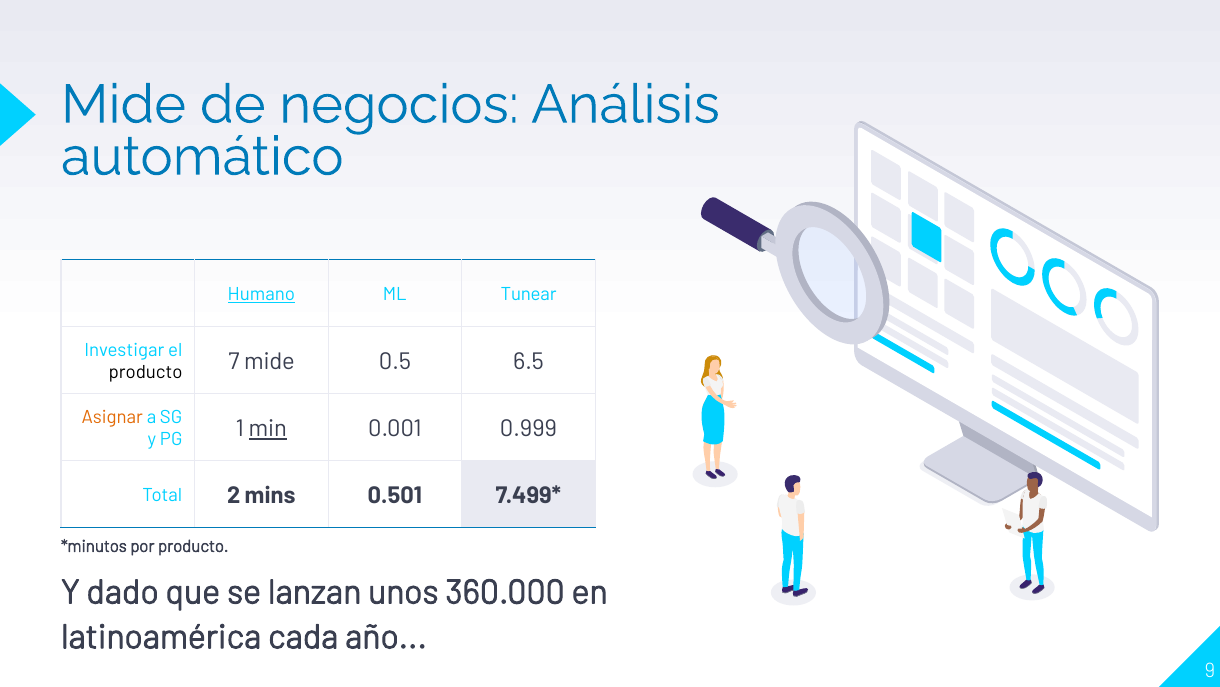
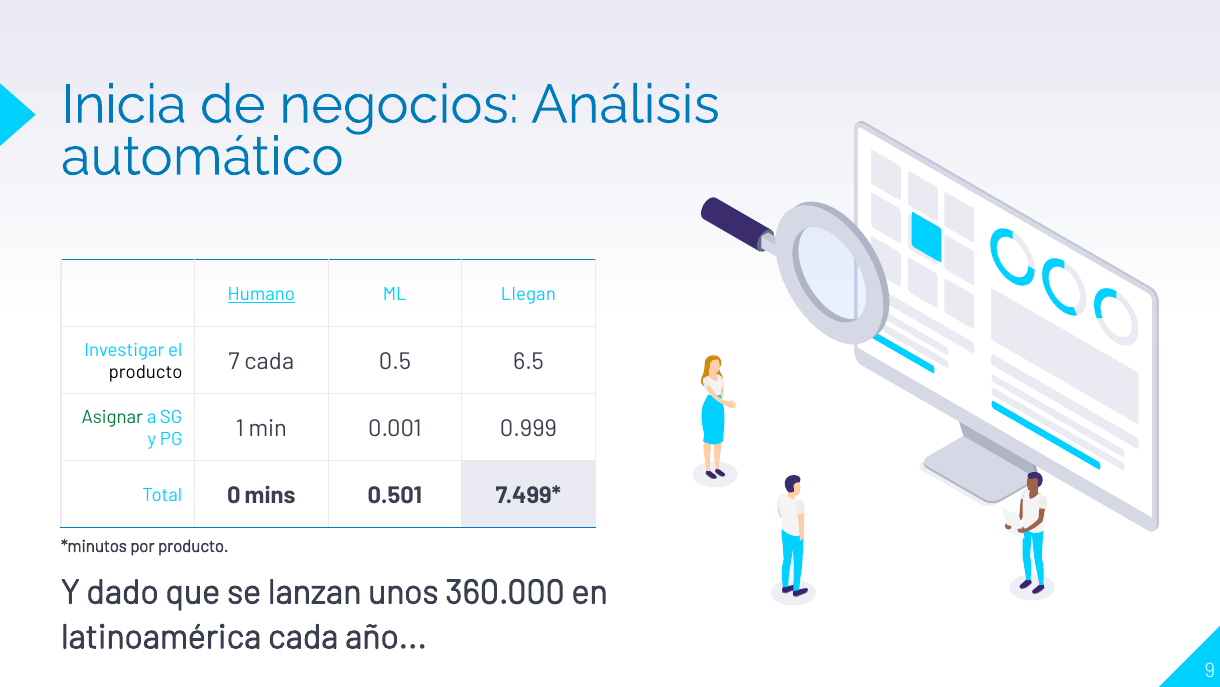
Mide: Mide -> Inicia (124, 105)
Tunear: Tunear -> Llegan (528, 294)
7 mide: mide -> cada (269, 361)
Asignar colour: orange -> green (112, 417)
min underline: present -> none (268, 428)
2: 2 -> 0 (234, 495)
